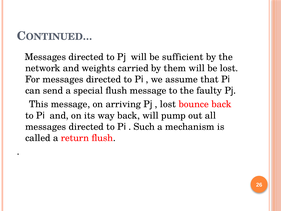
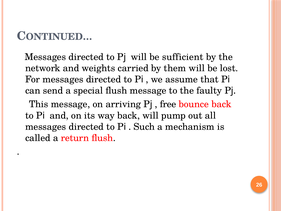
lost: lost -> free (168, 104)
